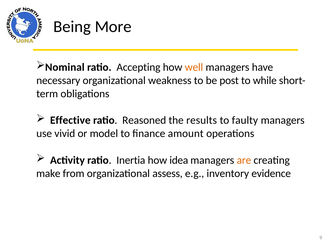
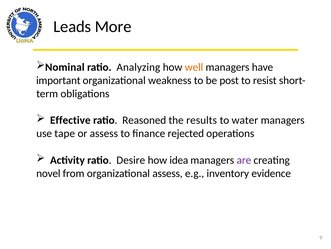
Being: Being -> Leads (72, 26)
Accepting: Accepting -> Analyzing (138, 67)
necessary: necessary -> important (58, 80)
while: while -> resist (265, 80)
faulty: faulty -> water (245, 120)
vivid: vivid -> tape (65, 133)
or model: model -> assess (104, 133)
amount: amount -> rejected (186, 133)
Inertia: Inertia -> Desire (131, 160)
are colour: orange -> purple (244, 160)
make: make -> novel (48, 173)
